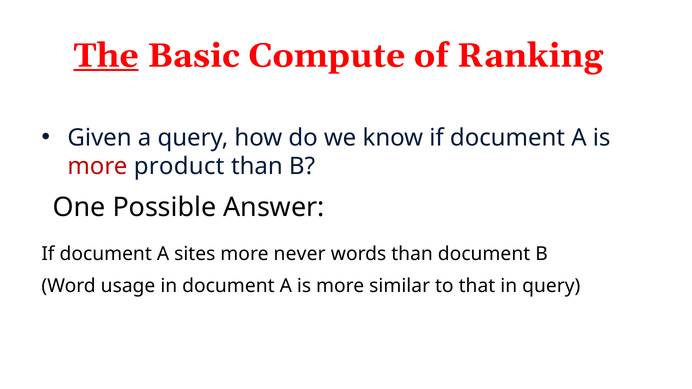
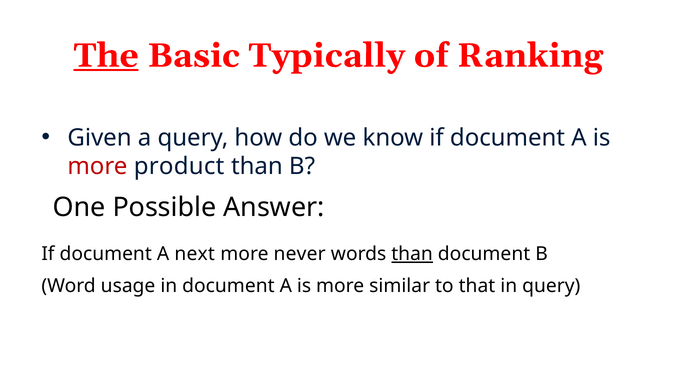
Compute: Compute -> Typically (327, 56)
sites: sites -> next (195, 254)
than underline: none -> present (412, 254)
